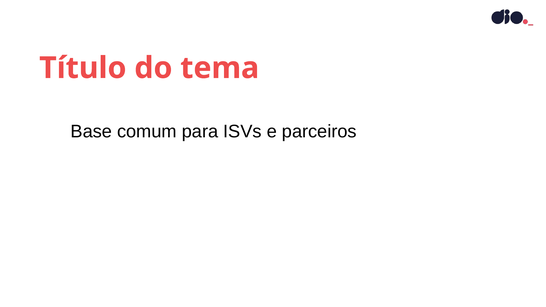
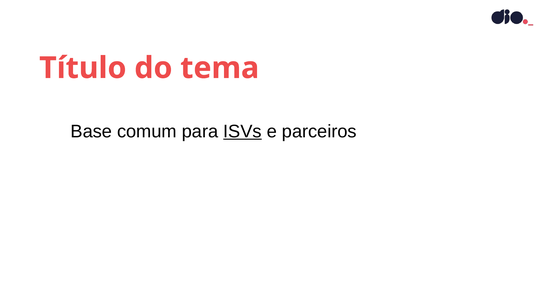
ISVs underline: none -> present (242, 132)
